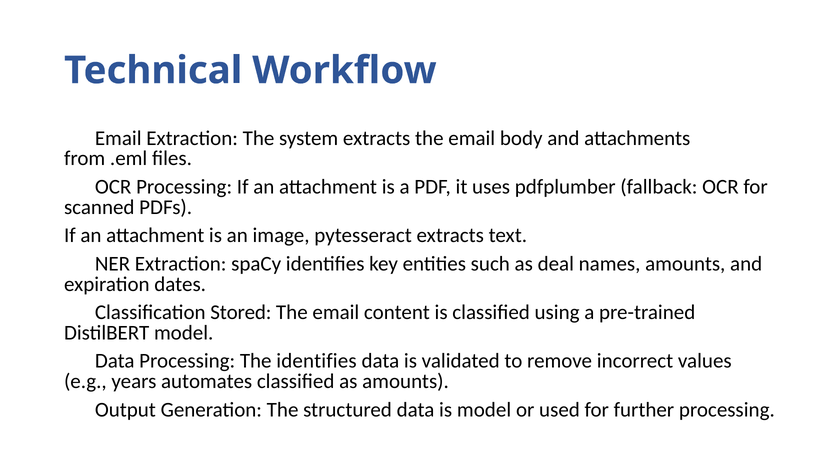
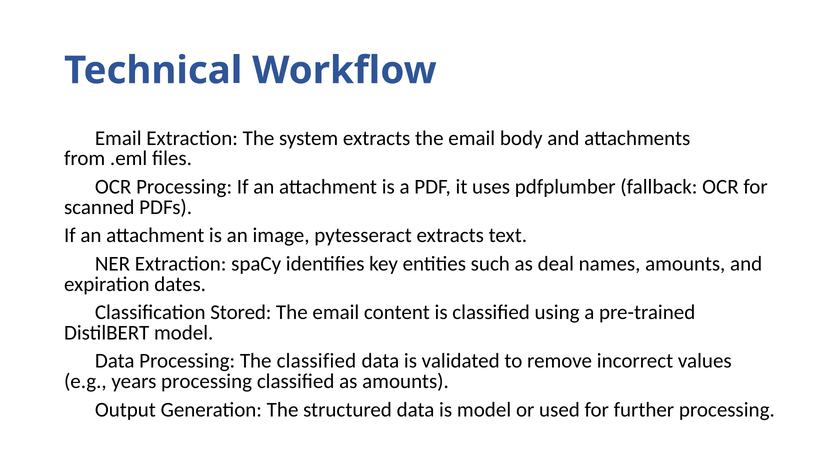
The identifies: identifies -> classified (316, 361)
years automates: automates -> processing (207, 382)
